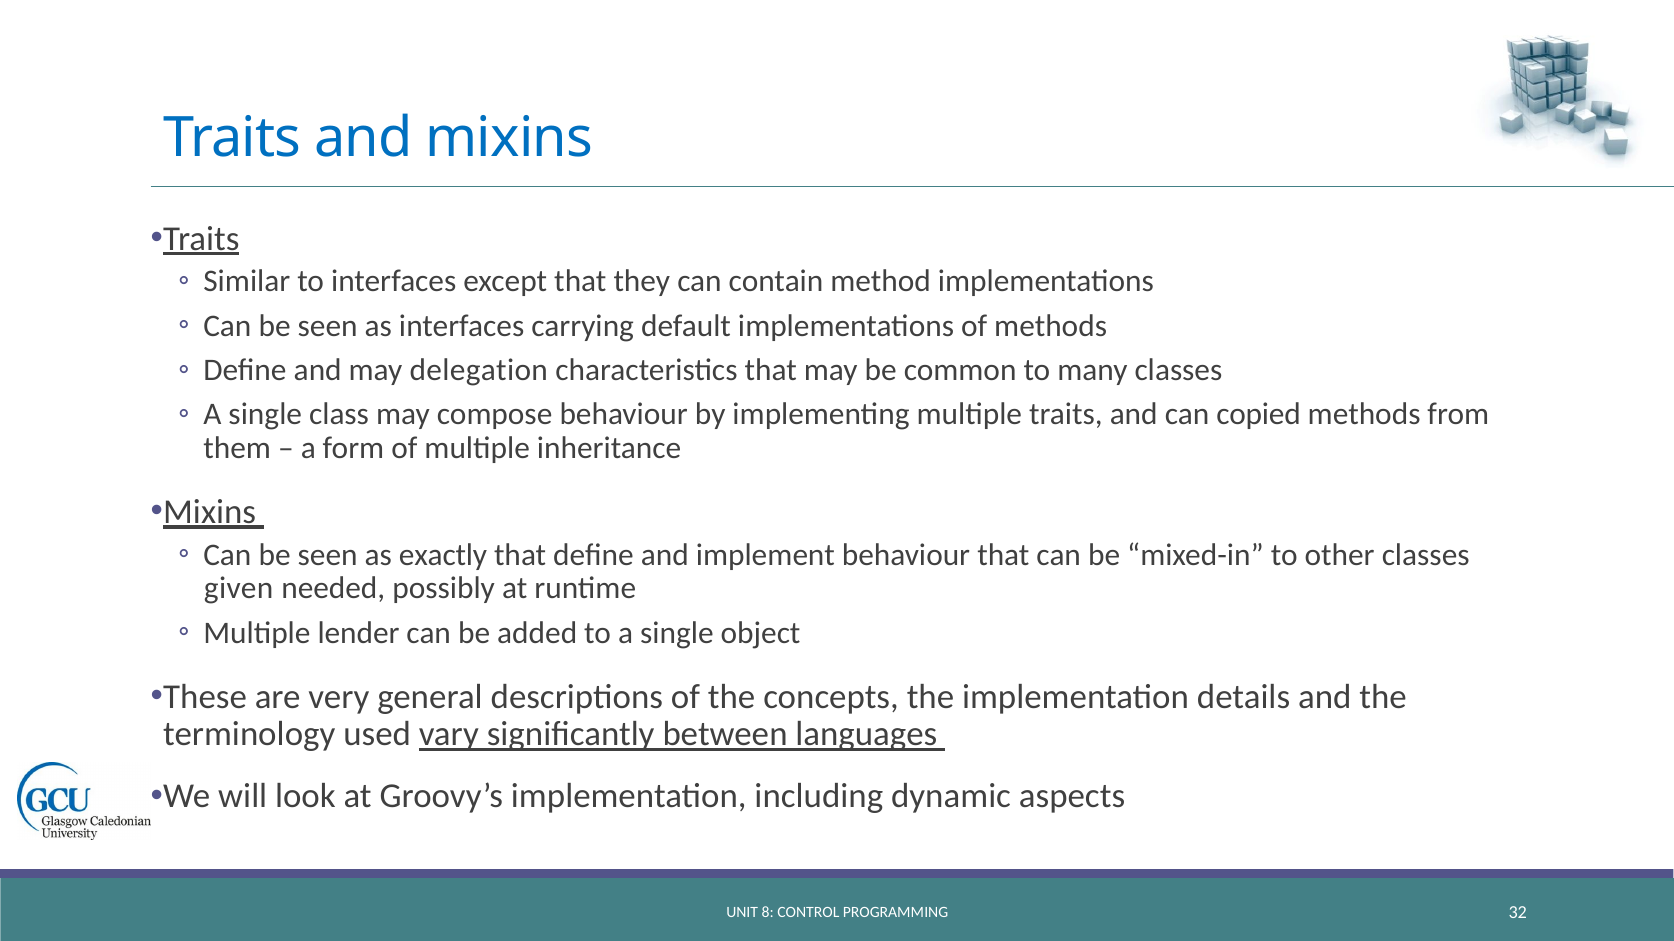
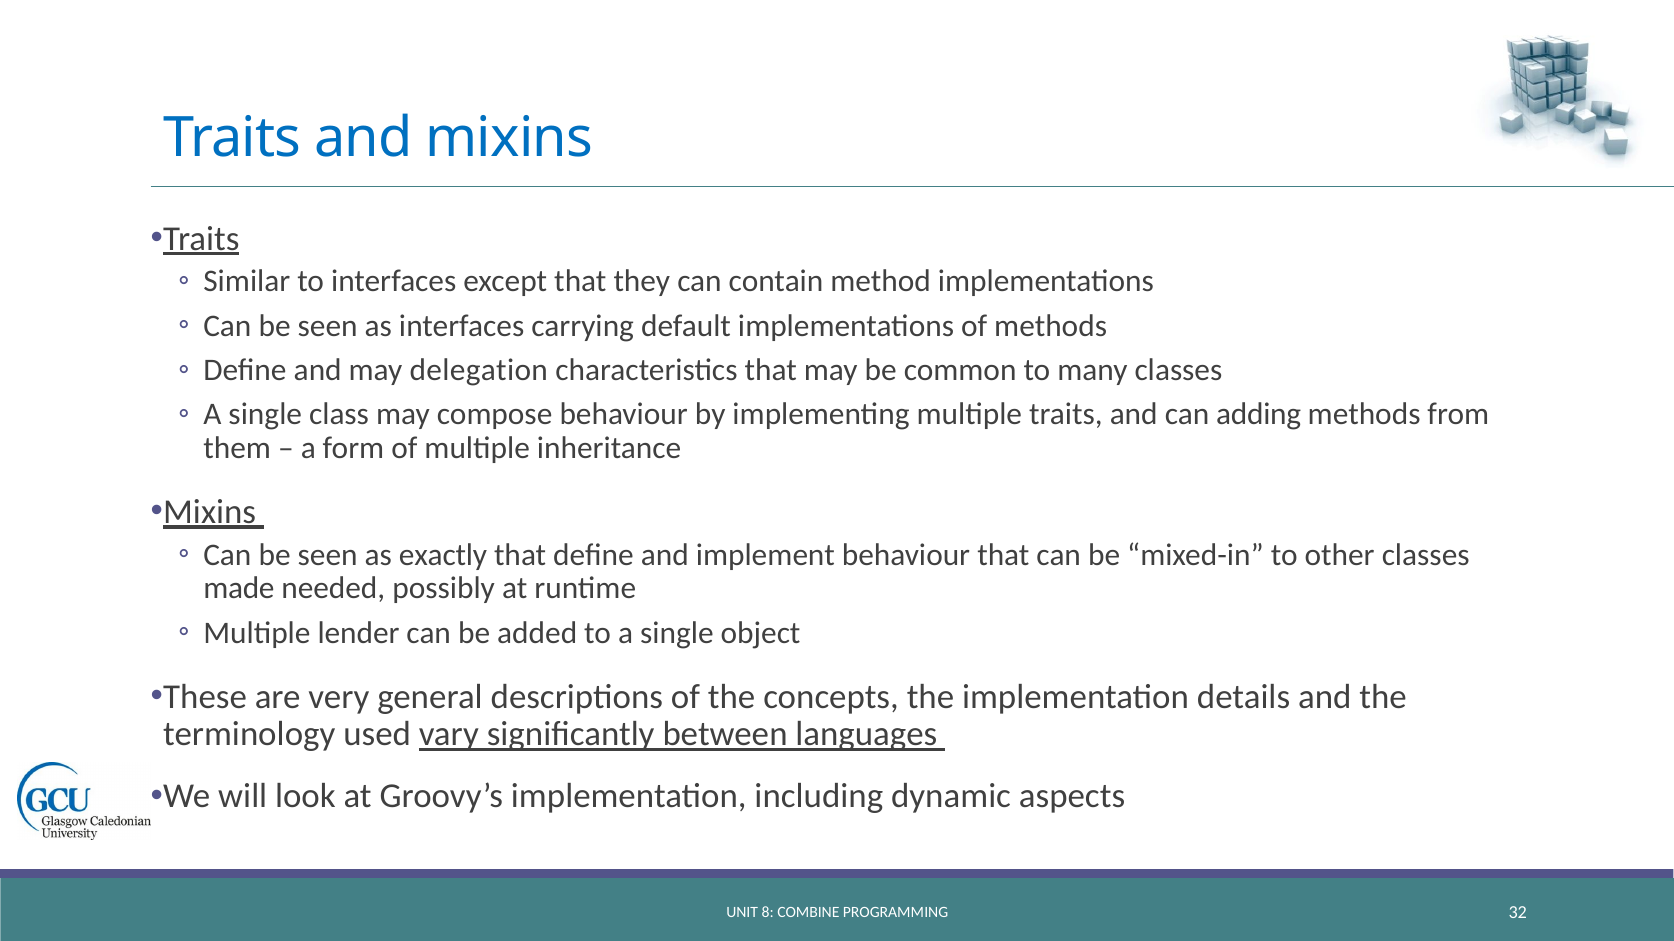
copied: copied -> adding (1259, 415)
given: given -> made (239, 589)
CONTROL: CONTROL -> COMBINE (808, 913)
